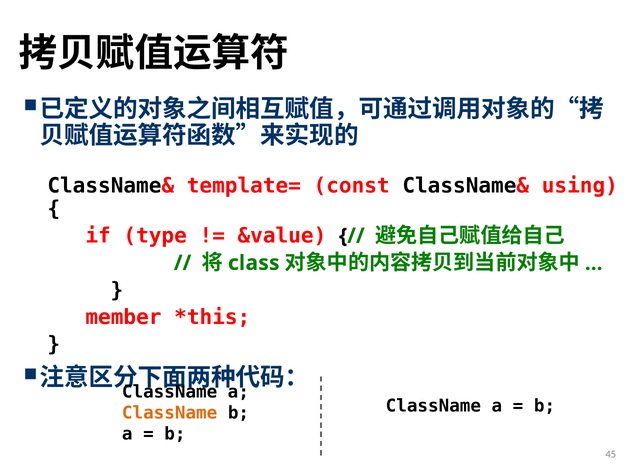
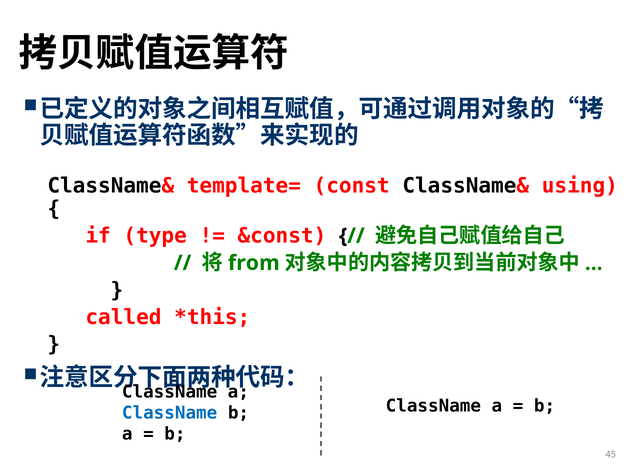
&value: &value -> &const (282, 236)
class: class -> from (254, 263)
member: member -> called (123, 317)
ClassName colour: orange -> blue (170, 413)
